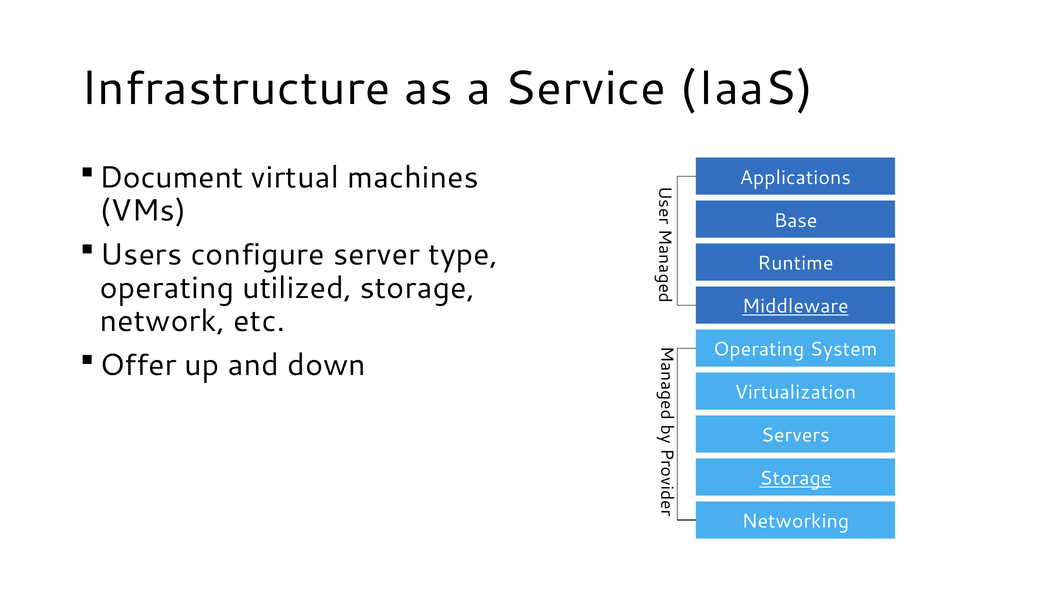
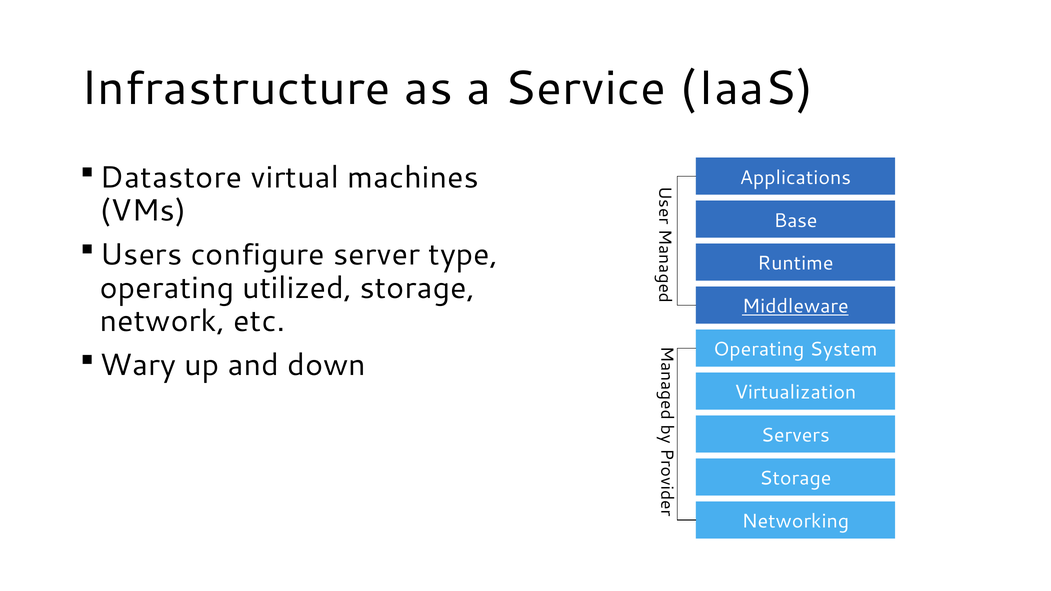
Document: Document -> Datastore (171, 178)
Offer: Offer -> Wary (138, 365)
Storage underline: present -> none (795, 479)
